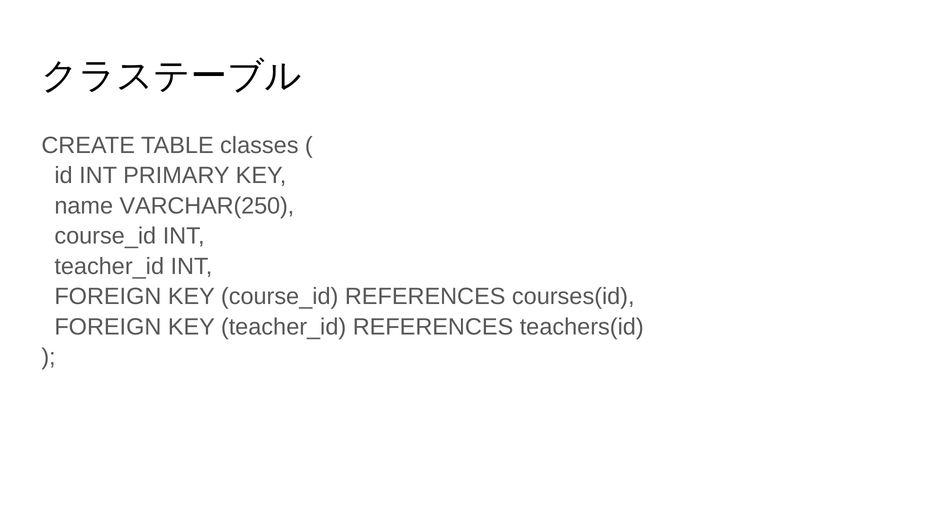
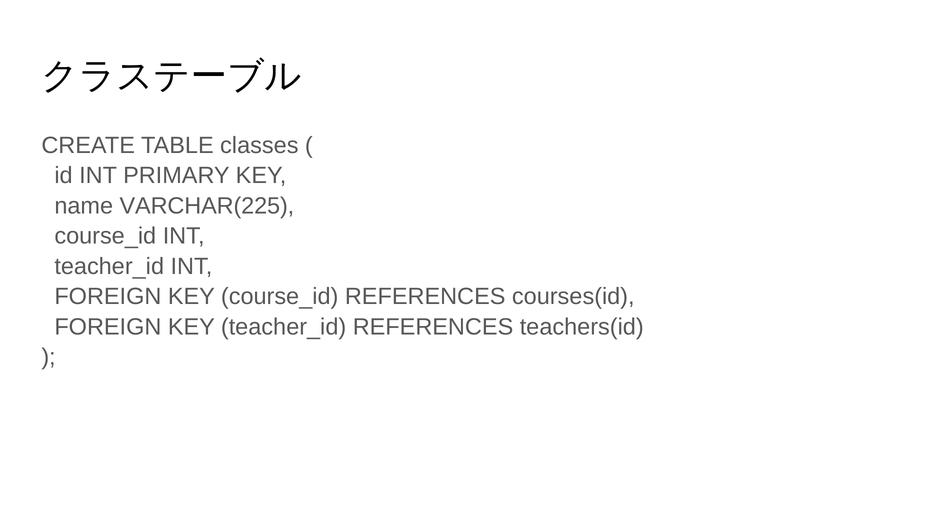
VARCHAR(250: VARCHAR(250 -> VARCHAR(225 (207, 206)
